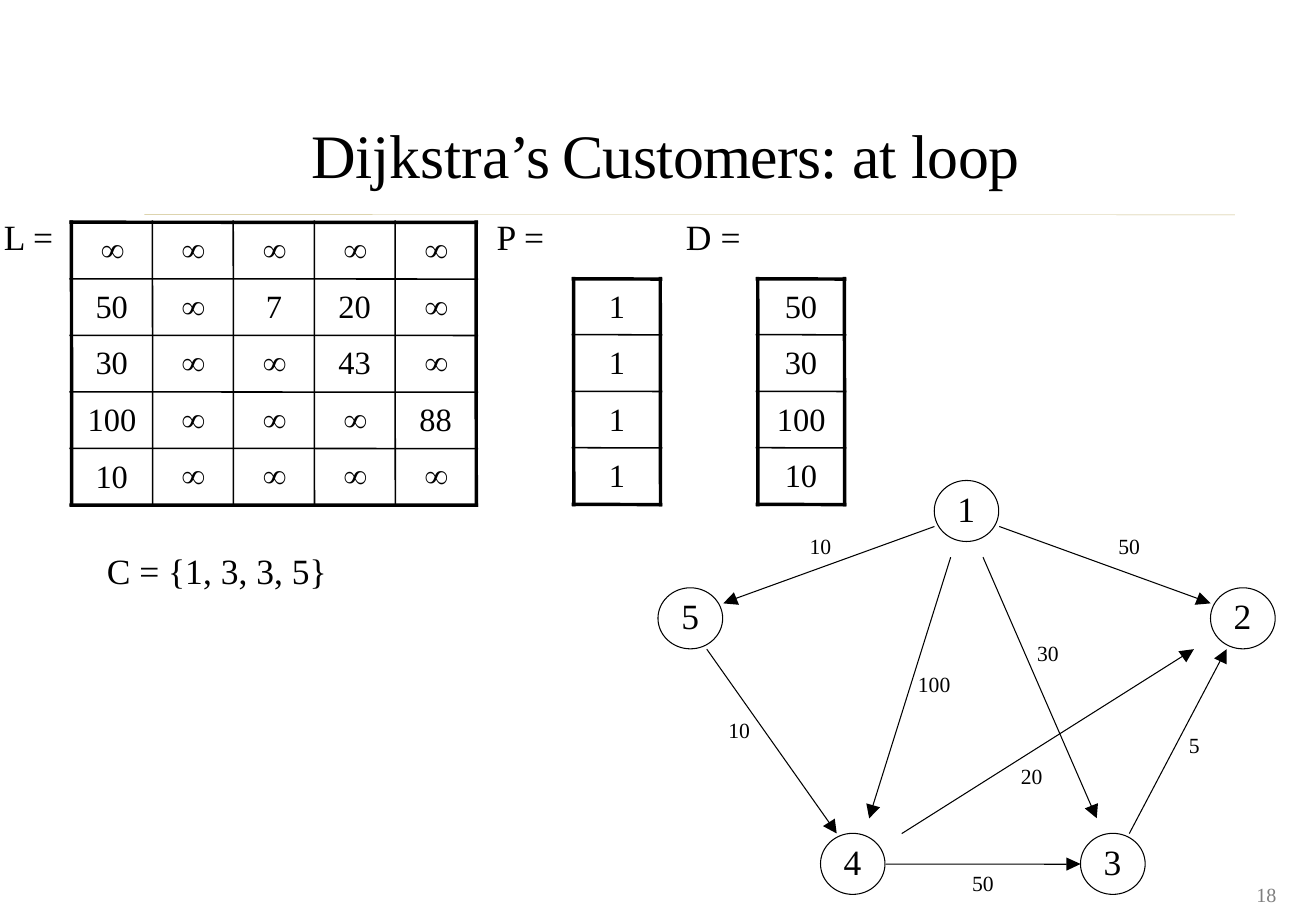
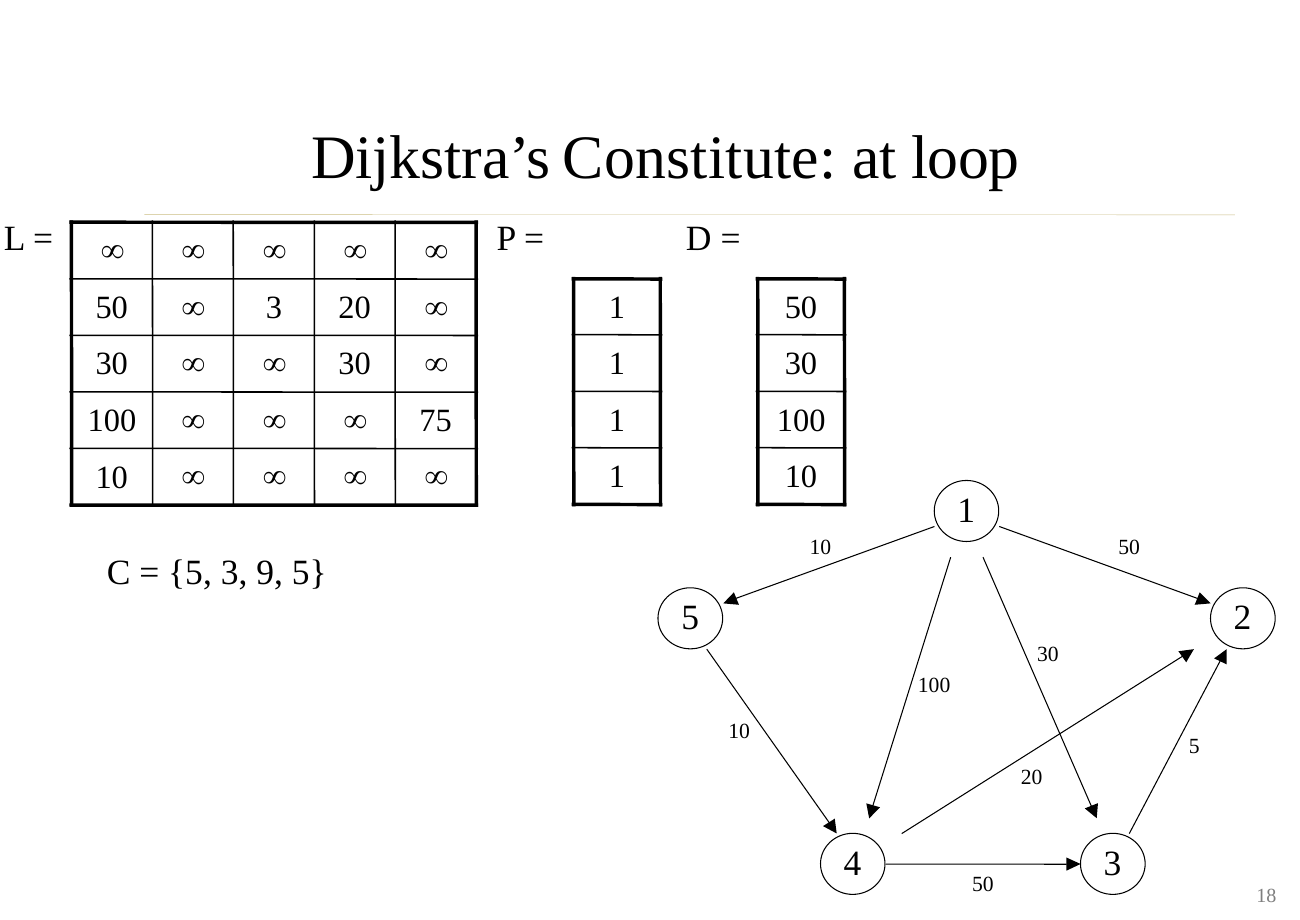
Customers: Customers -> Constitute (700, 158)
7: 7 -> 3 (274, 308)
43: 43 -> 30 (355, 364)
88: 88 -> 75 (436, 421)
1: 1 -> 5 (190, 572)
3 3: 3 -> 9 (270, 572)
